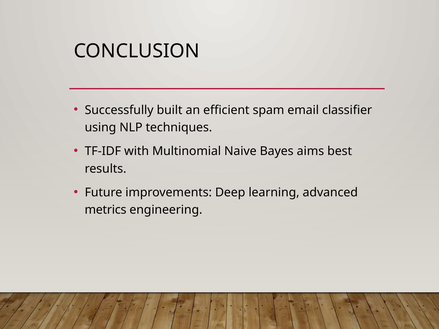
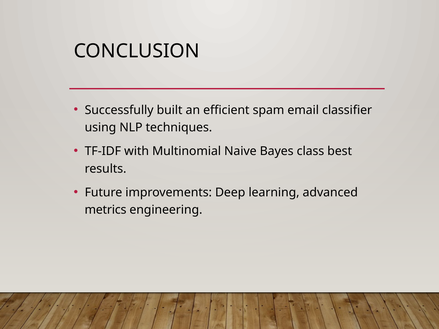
aims: aims -> class (310, 151)
